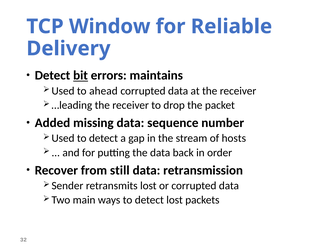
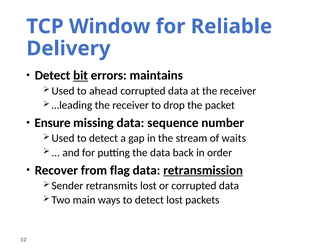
Added: Added -> Ensure (53, 123)
hosts: hosts -> waits (234, 138)
still: still -> flag (120, 170)
retransmission underline: none -> present (203, 170)
